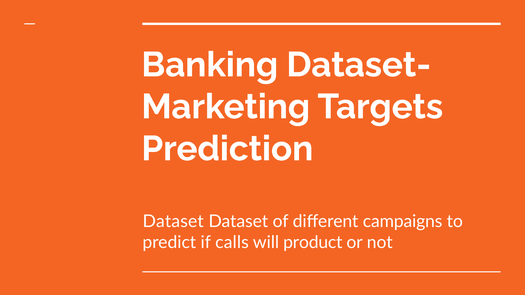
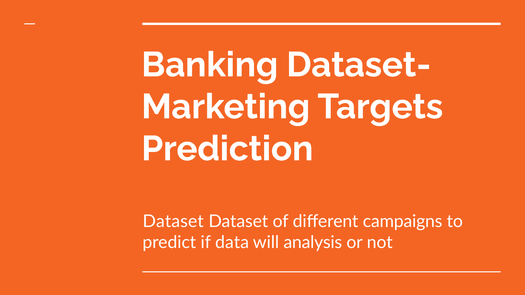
calls: calls -> data (232, 243)
product: product -> analysis (313, 243)
